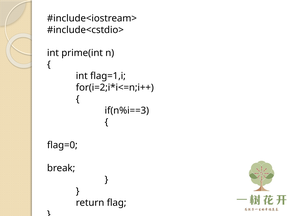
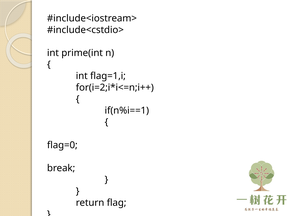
if(n%i==3: if(n%i==3 -> if(n%i==1 (127, 110)
